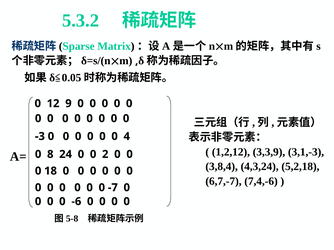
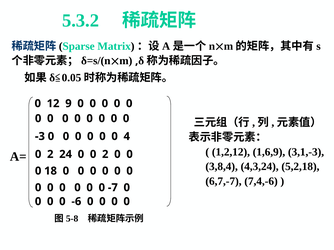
3,3,9: 3,3,9 -> 1,6,9 (269, 152)
8: 8 -> 2 (50, 155)
